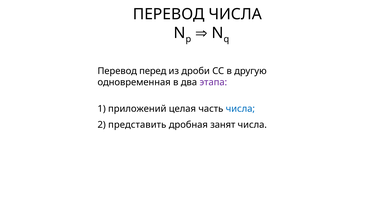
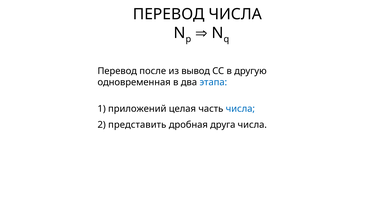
перед: перед -> после (153, 71)
дроби: дроби -> вывод (196, 71)
этапа colour: purple -> blue (213, 83)
занят: занят -> друга (223, 125)
